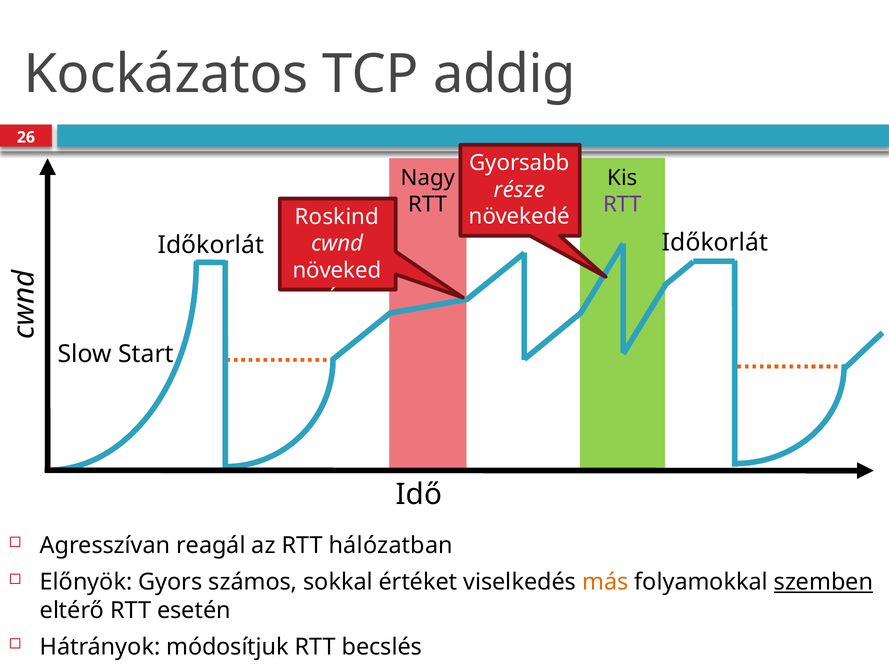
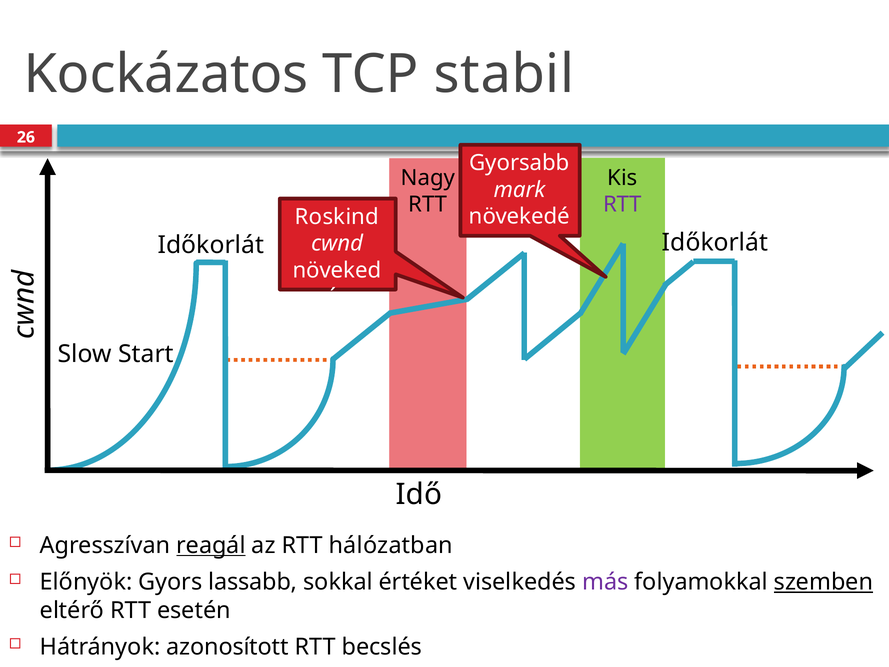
addig: addig -> stabil (504, 74)
része: része -> mark (519, 190)
reagál underline: none -> present (211, 545)
számos: számos -> lassabb (253, 582)
más colour: orange -> purple (605, 582)
módosítjuk: módosítjuk -> azonosított (227, 647)
